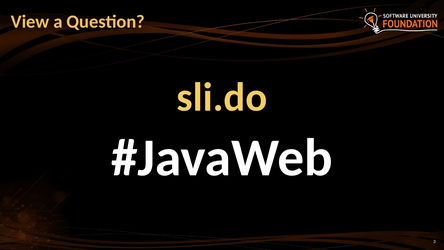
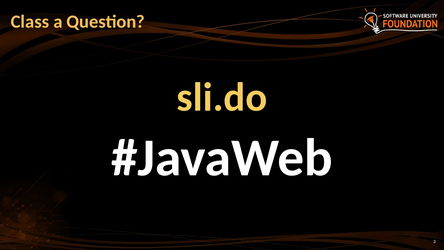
View: View -> Class (30, 22)
